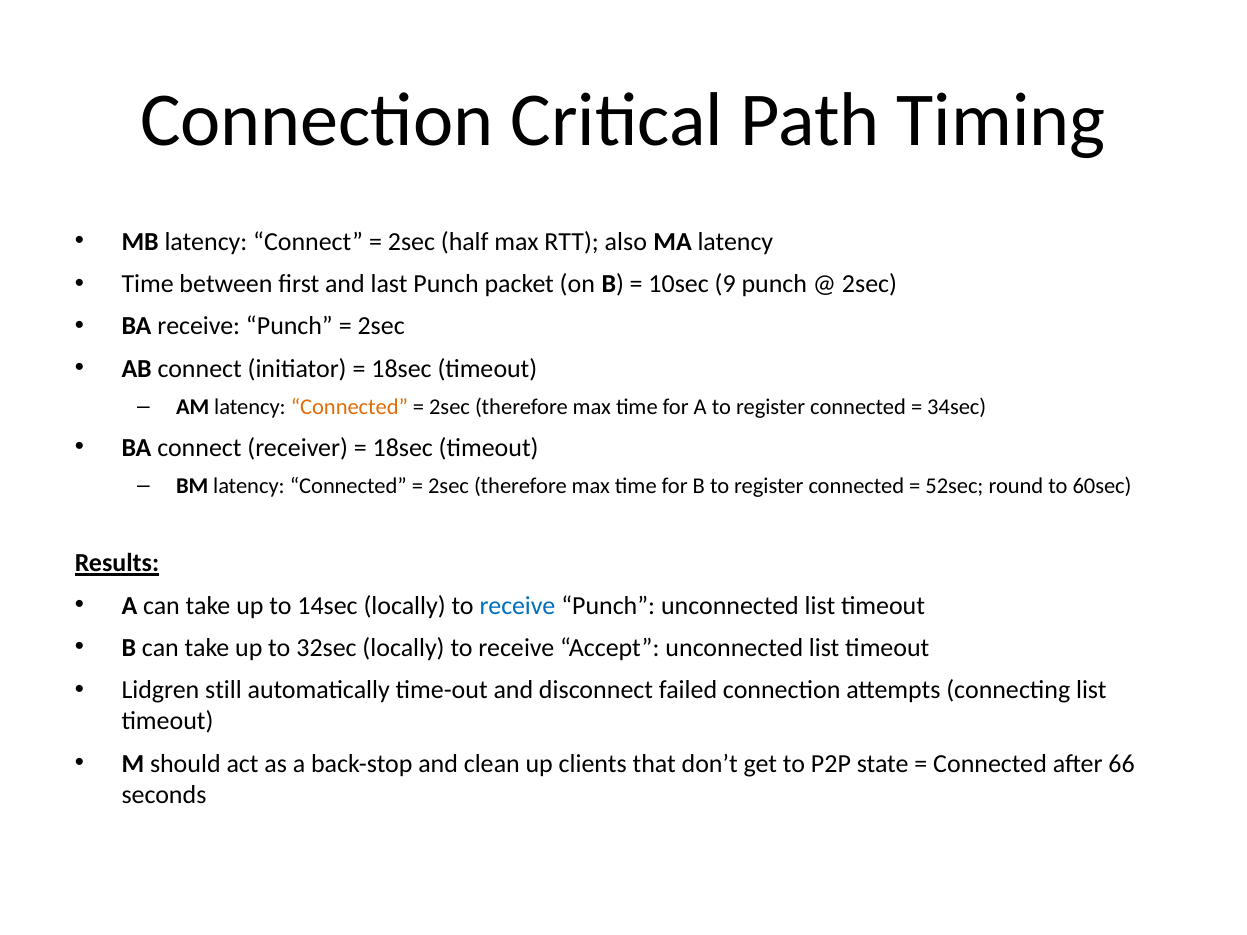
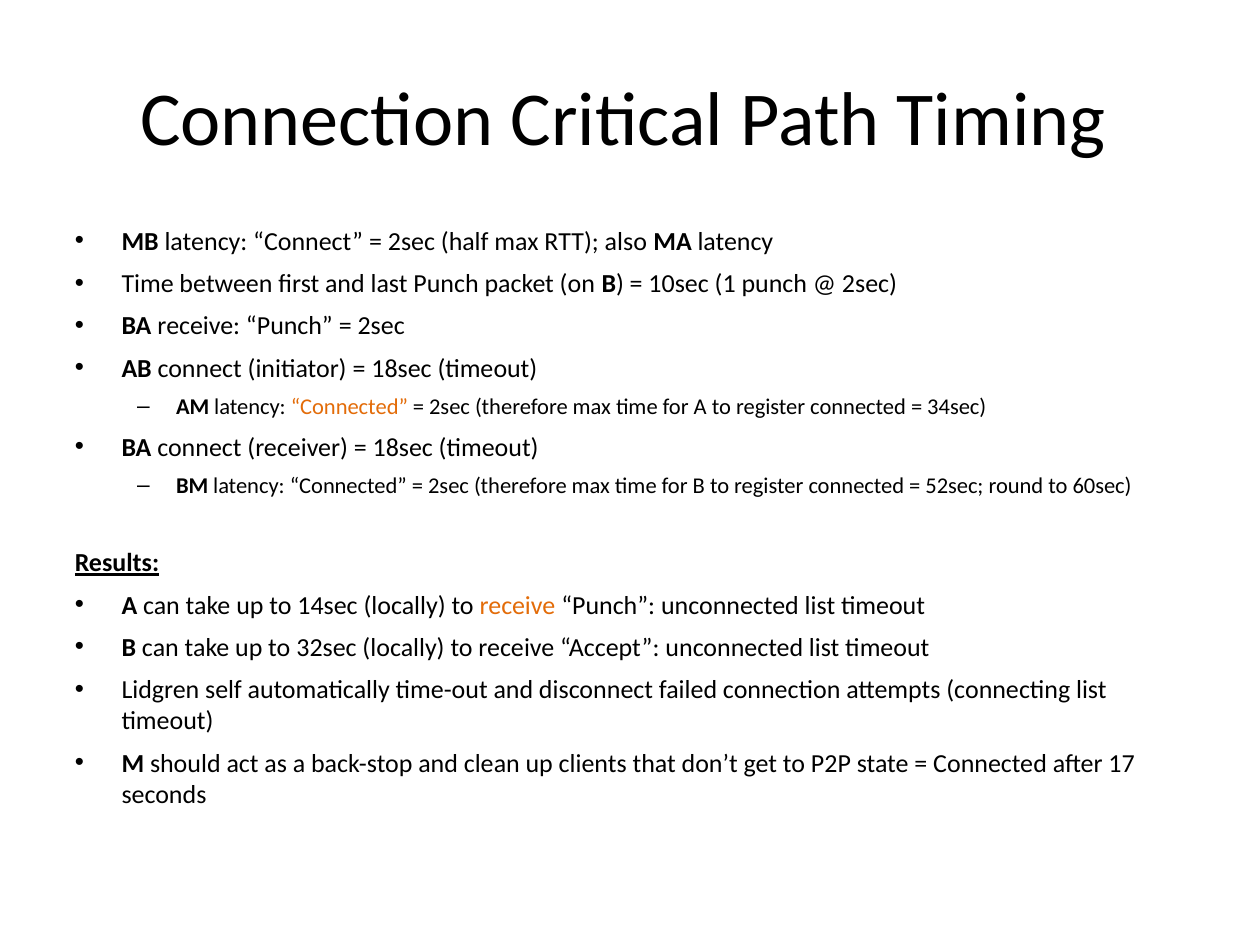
9: 9 -> 1 (725, 284)
receive colour: blue -> orange (517, 606)
still: still -> self (224, 690)
66: 66 -> 17 (1122, 764)
